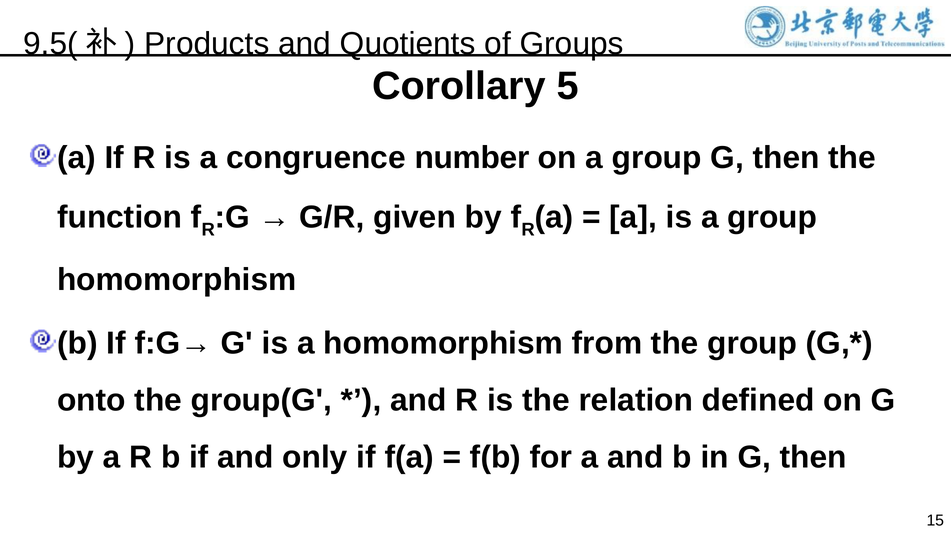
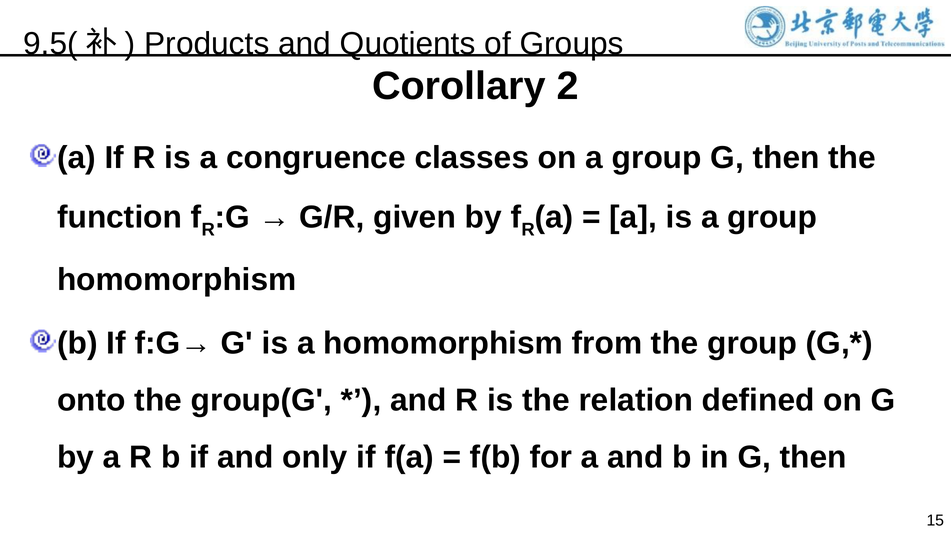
5: 5 -> 2 (568, 86)
number: number -> classes (472, 158)
